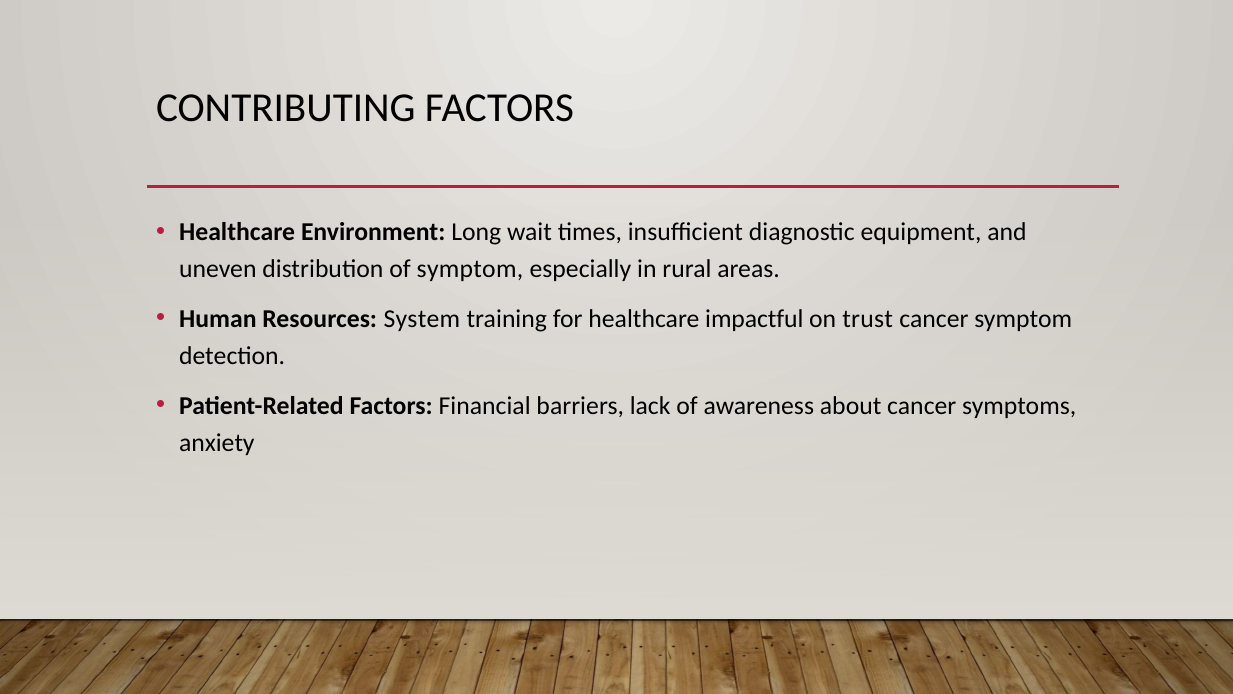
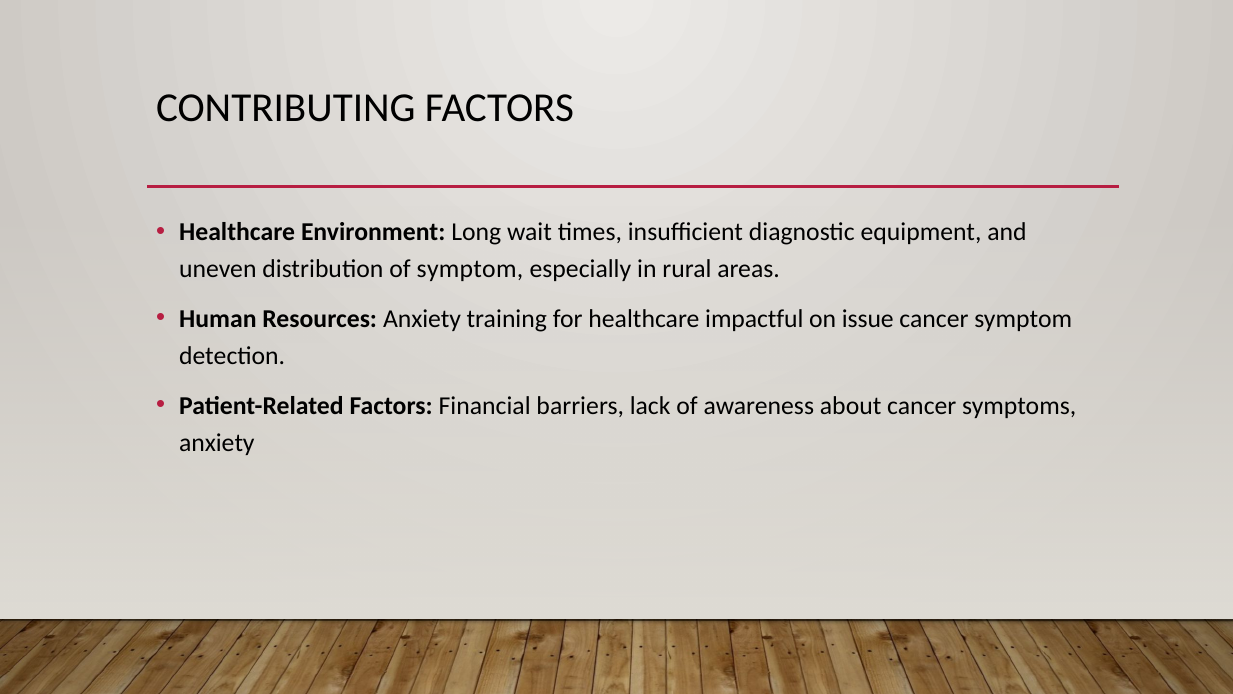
Resources System: System -> Anxiety (422, 319)
trust: trust -> issue (868, 319)
